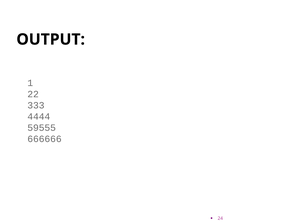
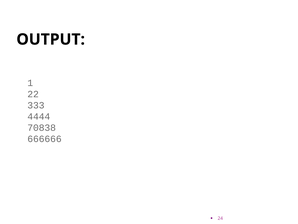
59555: 59555 -> 70838 (42, 128)
